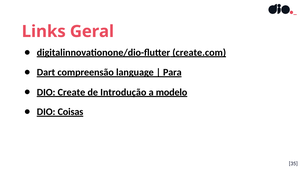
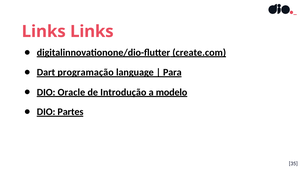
Links Geral: Geral -> Links (92, 31)
compreensão: compreensão -> programação (86, 72)
Create: Create -> Oracle (71, 92)
Coisas: Coisas -> Partes (70, 112)
